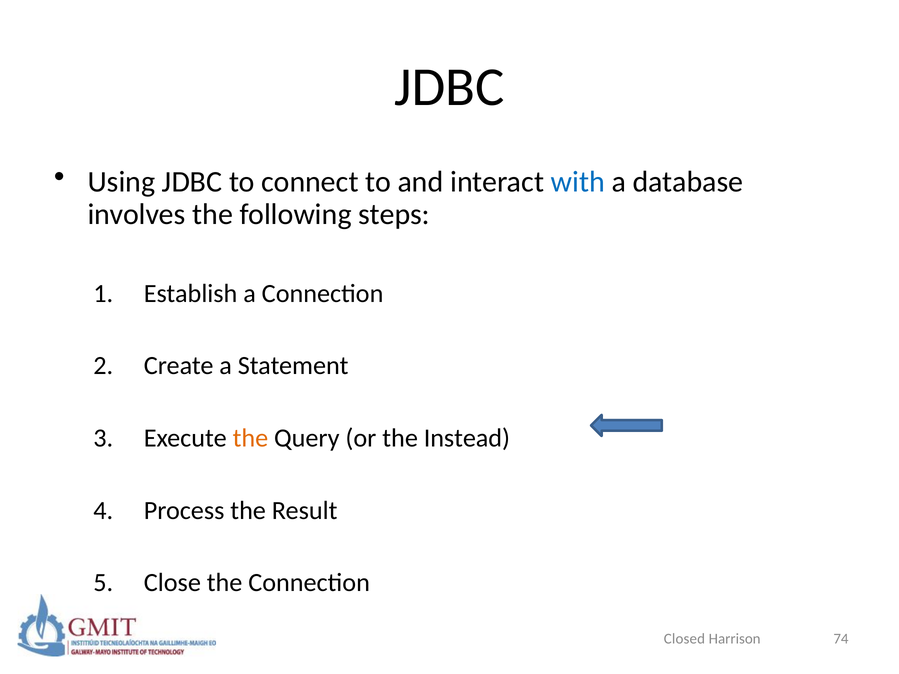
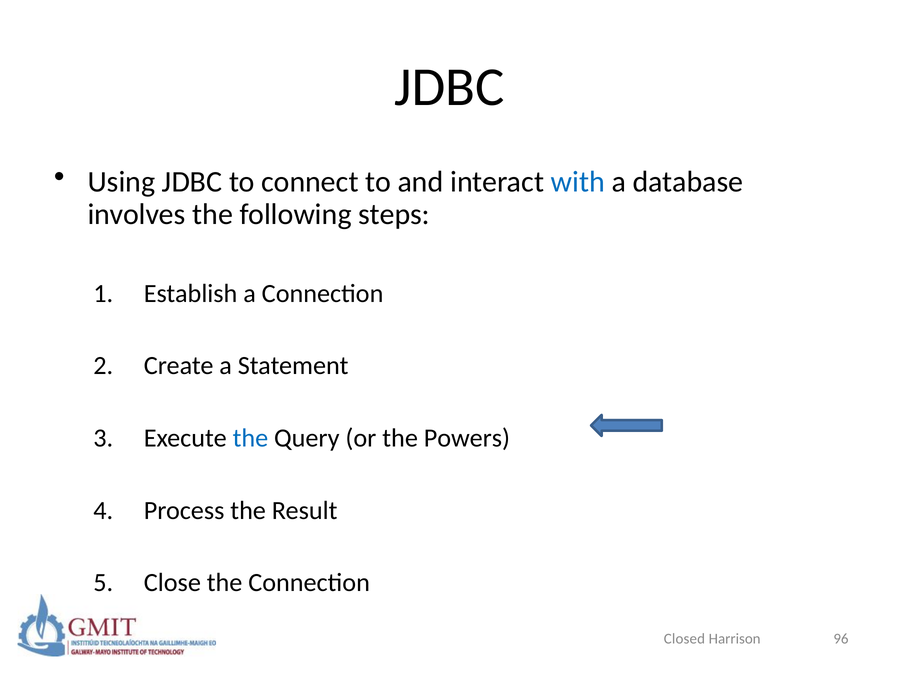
the colour: orange -> blue (250, 438)
Instead: Instead -> Powers (467, 438)
74: 74 -> 96 (841, 639)
